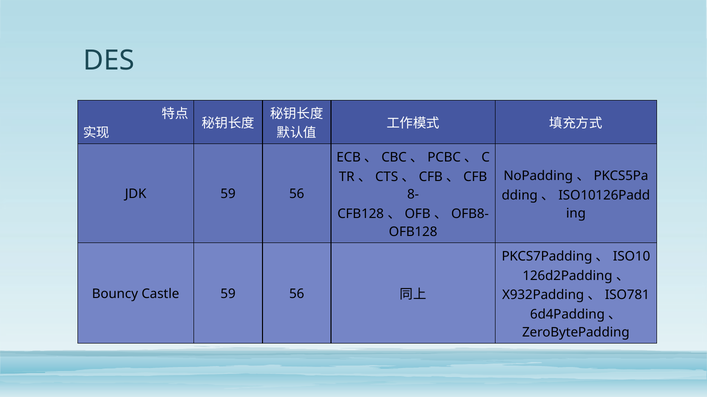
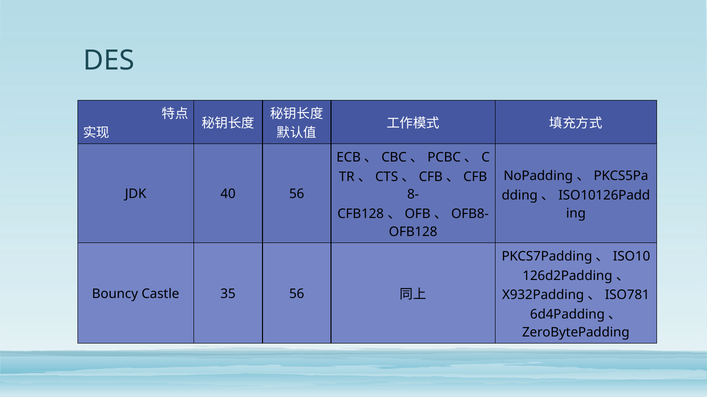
JDK 59: 59 -> 40 (228, 194)
Castle 59: 59 -> 35 (228, 294)
